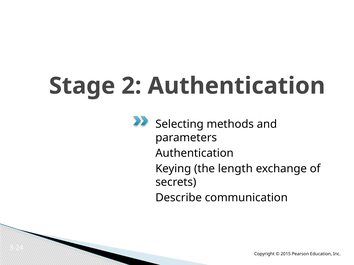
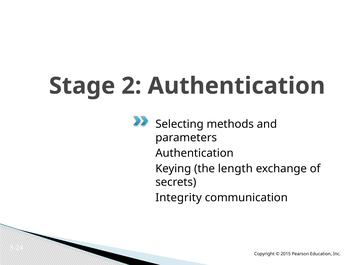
Describe: Describe -> Integrity (179, 198)
